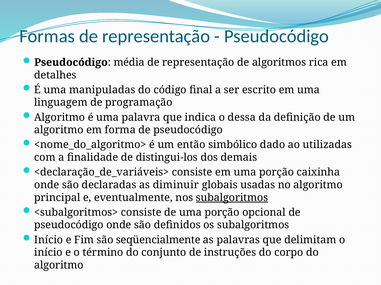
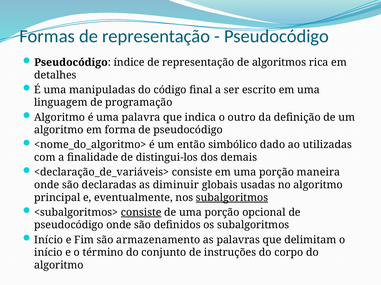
média: média -> índice (129, 63)
dessa: dessa -> outro (242, 118)
caixinha: caixinha -> maneira (318, 173)
consiste underline: none -> present (141, 213)
seqüencialmente: seqüencialmente -> armazenamento (158, 240)
